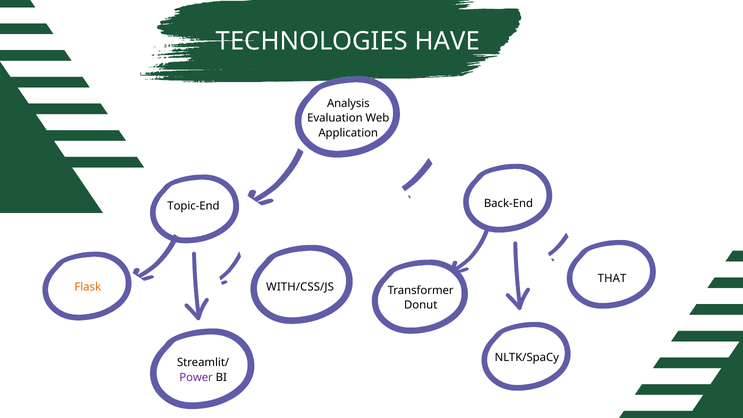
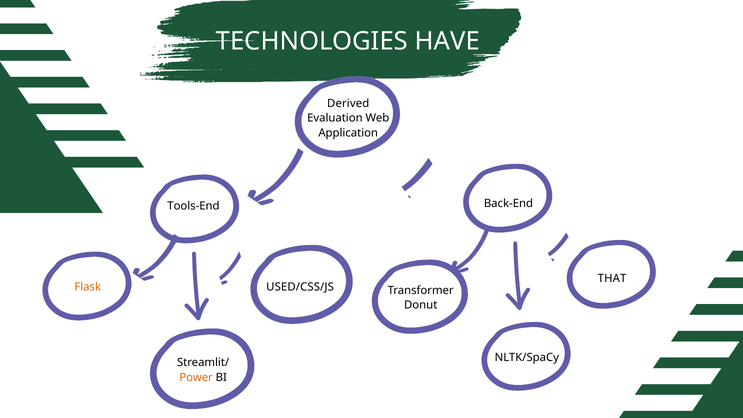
Analysis: Analysis -> Derived (348, 103)
Topic-End: Topic-End -> Tools-End (193, 206)
WITH/CSS/JS: WITH/CSS/JS -> USED/CSS/JS (300, 287)
Power colour: purple -> orange (196, 377)
